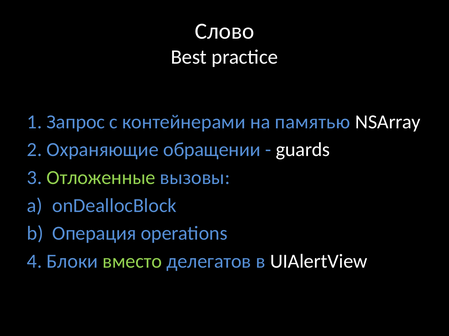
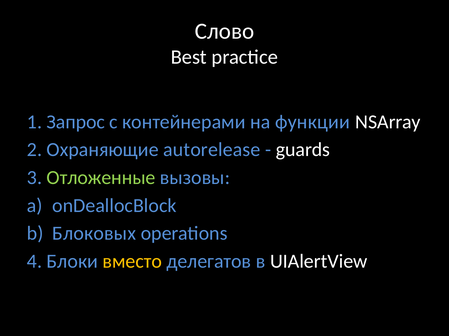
памятью: памятью -> функции (312, 122)
обращении: обращении -> autorelease (212, 150)
Операция: Операция -> Блоковых (94, 234)
вместо colour: light green -> yellow (132, 262)
